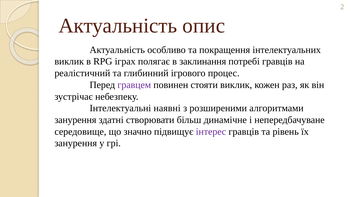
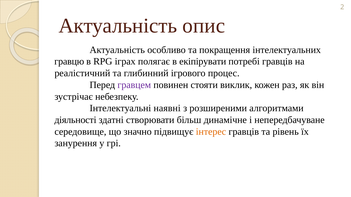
виклик: виклик -> гравцю (69, 62)
заклинання: заклинання -> екіпірувати (203, 62)
занурення: занурення -> діяльності (75, 120)
інтерес colour: purple -> orange (211, 132)
